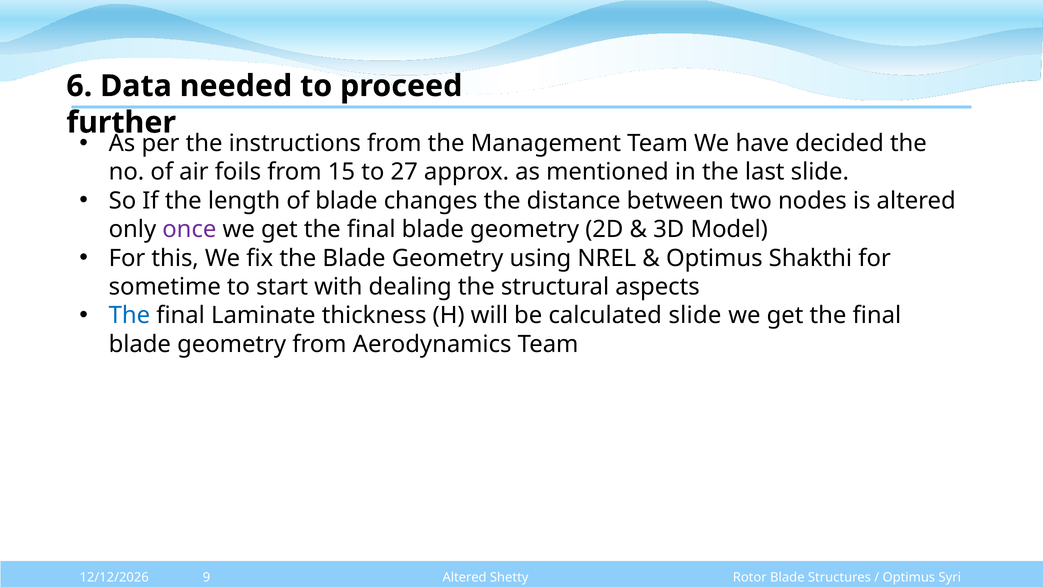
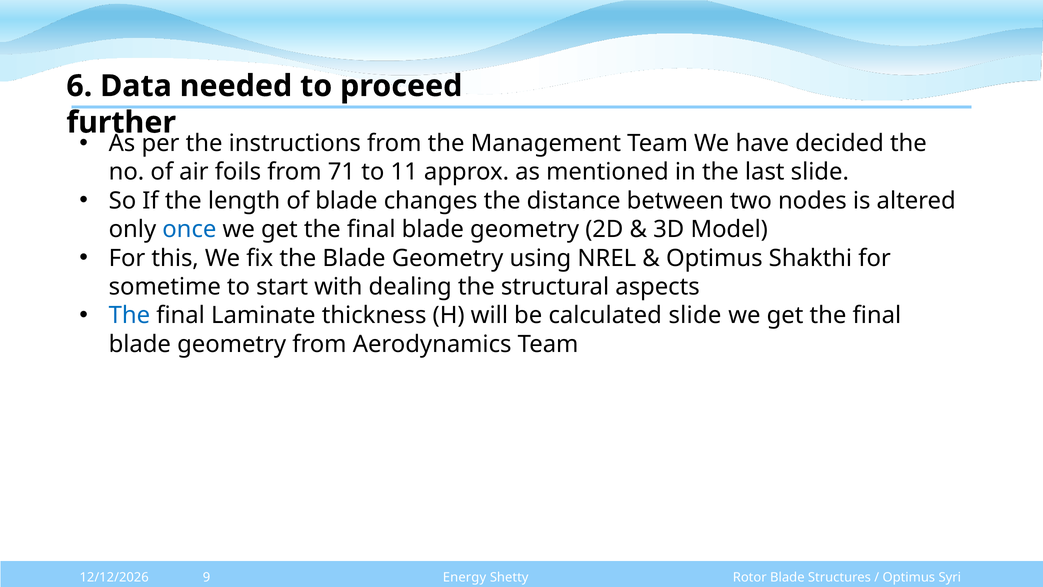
15: 15 -> 71 (341, 172)
27: 27 -> 11 (404, 172)
once colour: purple -> blue (189, 229)
9 Altered: Altered -> Energy (464, 577)
